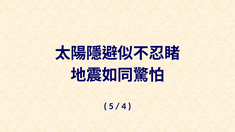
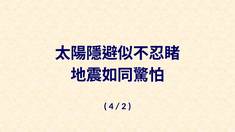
5: 5 -> 4 (111, 106)
4: 4 -> 2 (124, 106)
